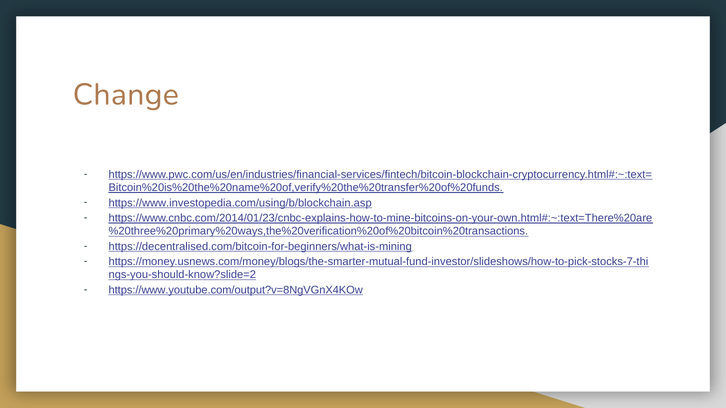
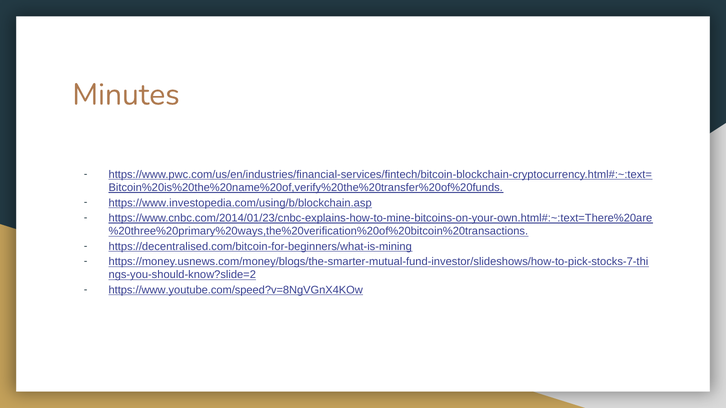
Change: Change -> Minutes (126, 95)
https://www.youtube.com/output?v=8NgVGnX4KOw: https://www.youtube.com/output?v=8NgVGnX4KOw -> https://www.youtube.com/speed?v=8NgVGnX4KOw (236, 290)
